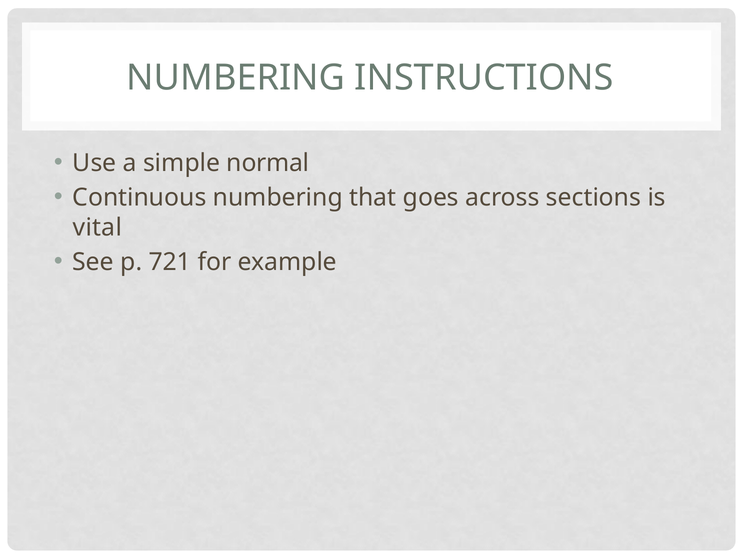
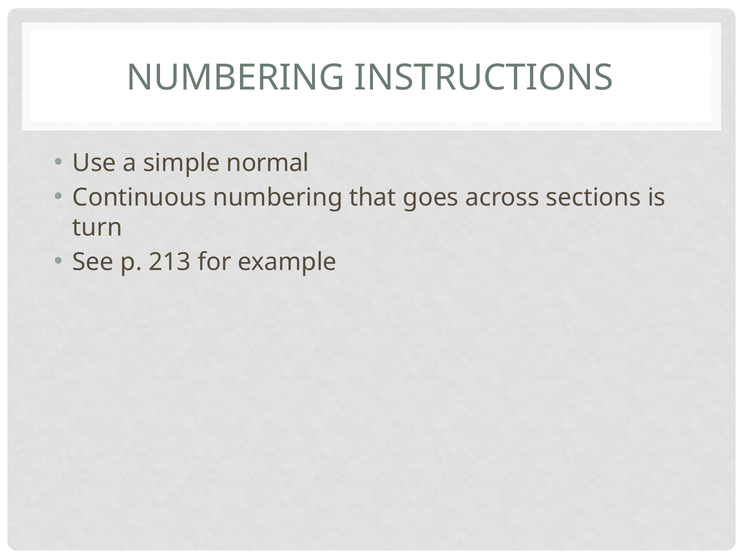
vital: vital -> turn (97, 227)
721: 721 -> 213 (170, 262)
